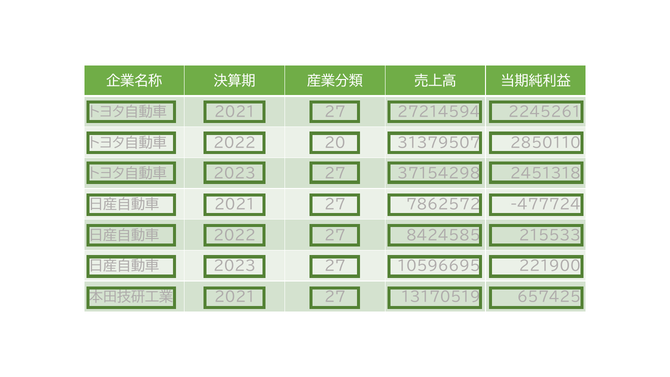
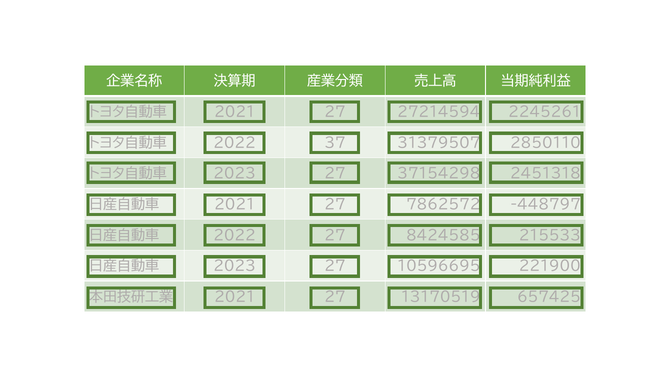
20: 20 -> 37 (335, 143)
-477724: -477724 -> -448797 (546, 205)
